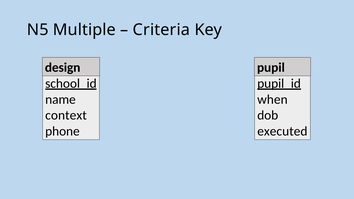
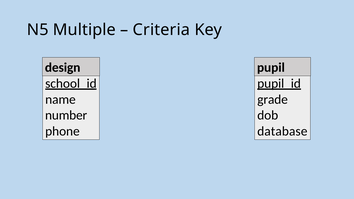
when: when -> grade (273, 99)
context: context -> number (66, 115)
executed: executed -> database (282, 131)
